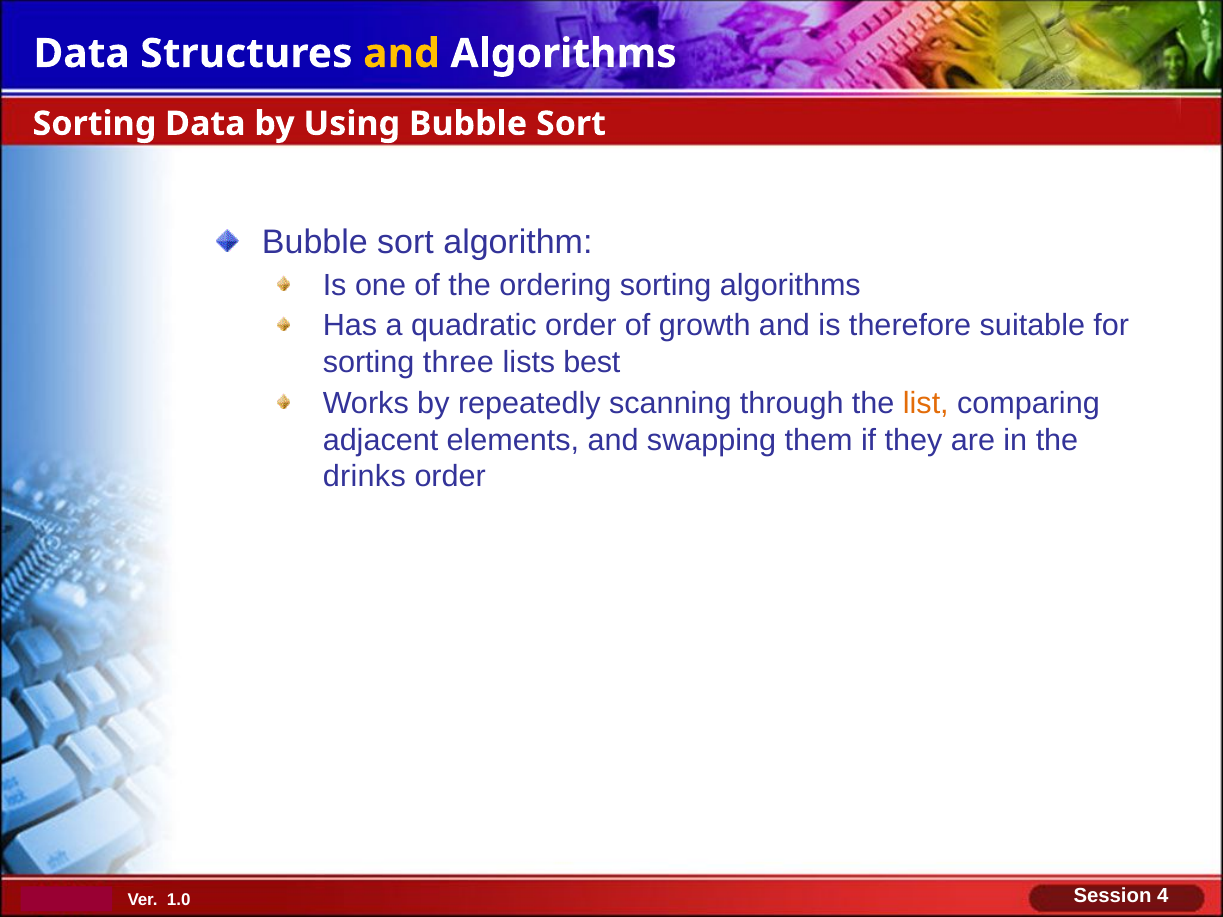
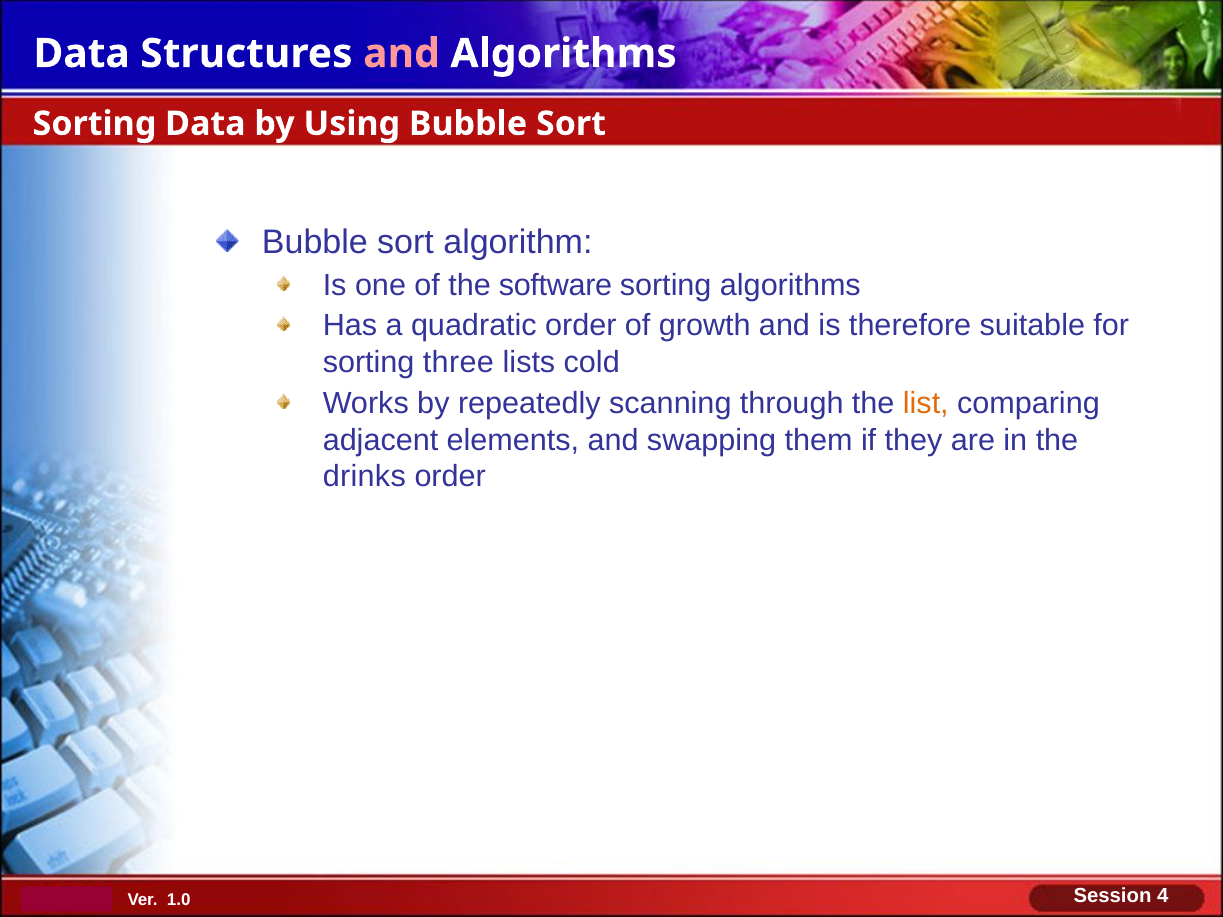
and colour: yellow -> pink (402, 54)
ordering: ordering -> software (555, 285)
best: best -> cold (592, 363)
